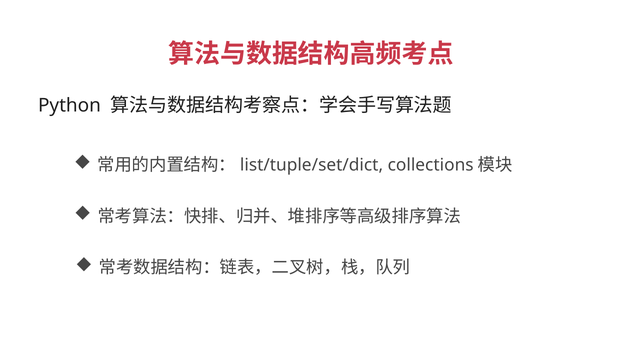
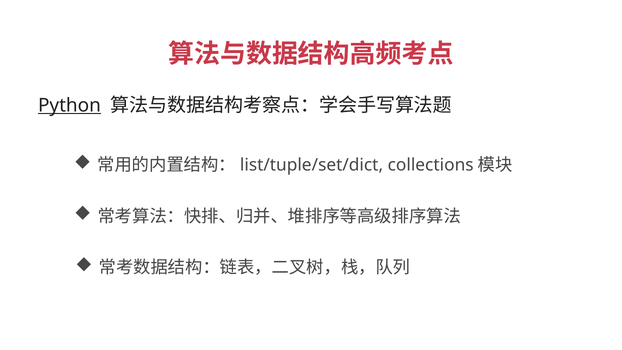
Python underline: none -> present (69, 105)
